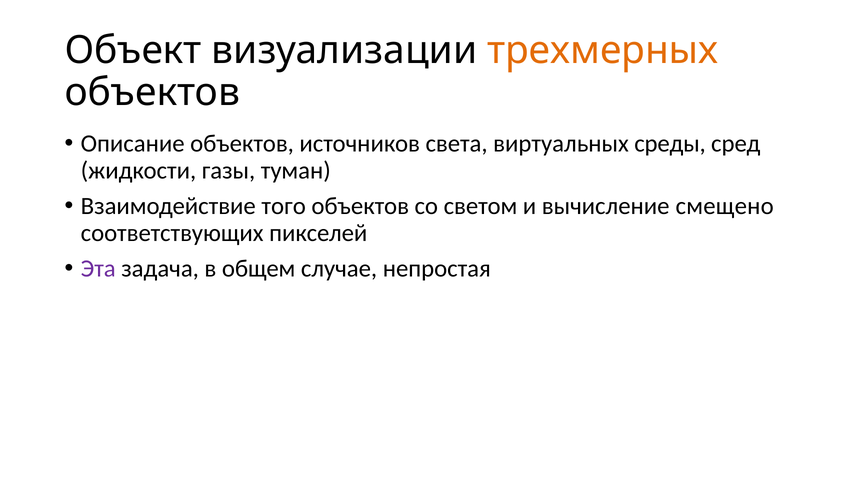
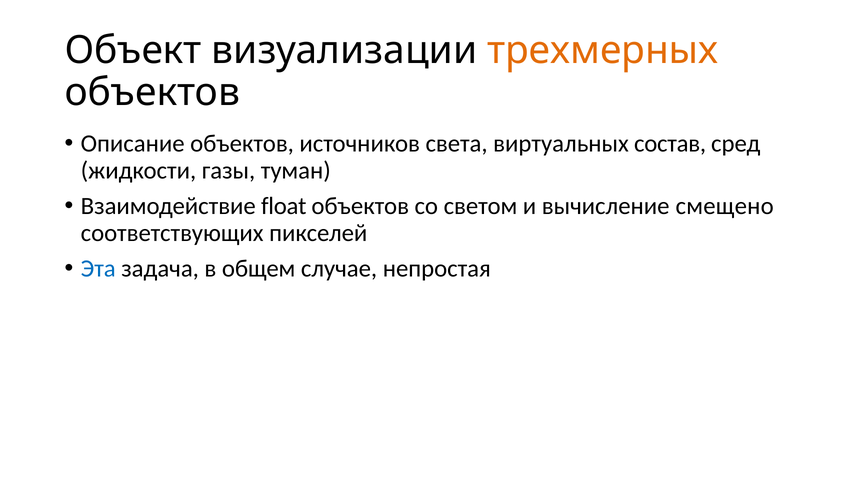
среды: среды -> состав (670, 144)
того: того -> float (284, 206)
Эта colour: purple -> blue (98, 269)
